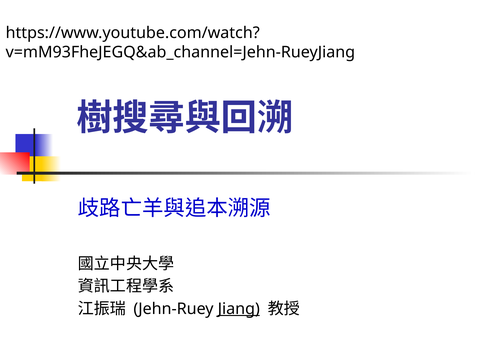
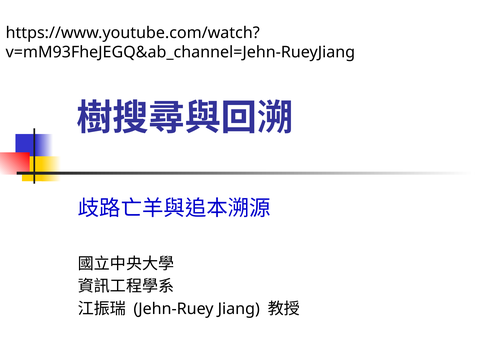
Jiang underline: present -> none (239, 309)
